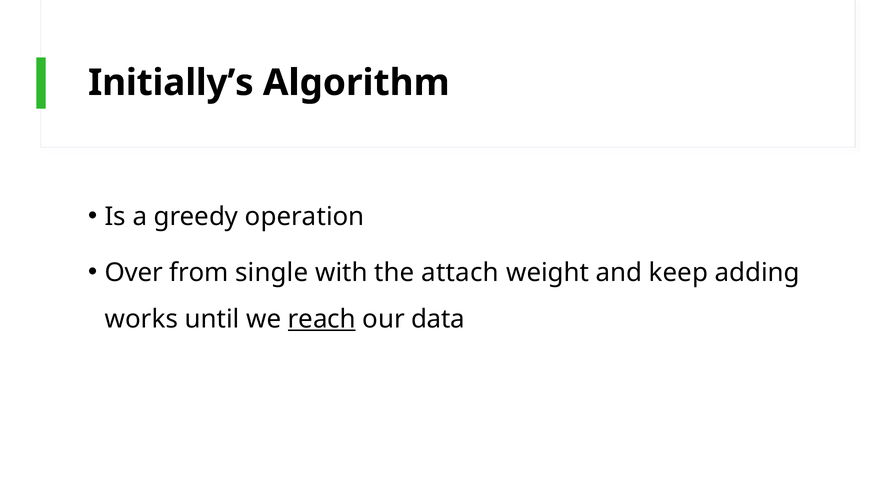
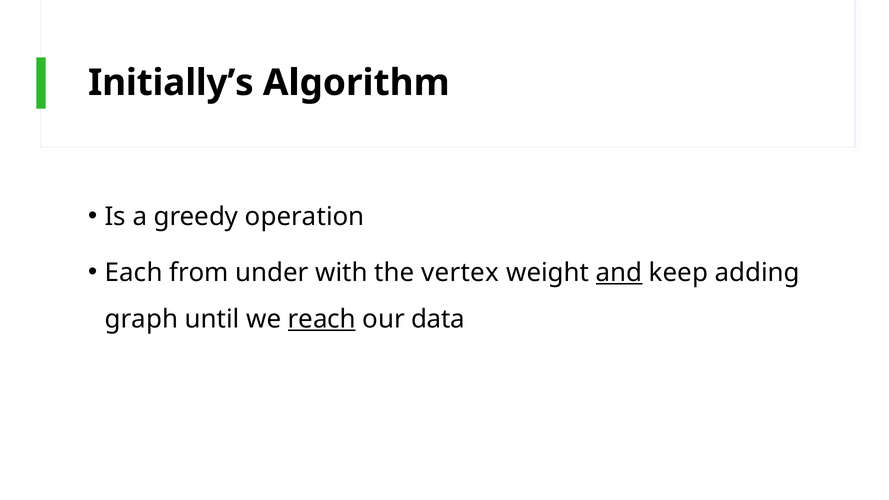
Over: Over -> Each (134, 273)
single: single -> under (272, 273)
attach: attach -> vertex (460, 273)
and underline: none -> present (619, 273)
works: works -> graph (141, 319)
